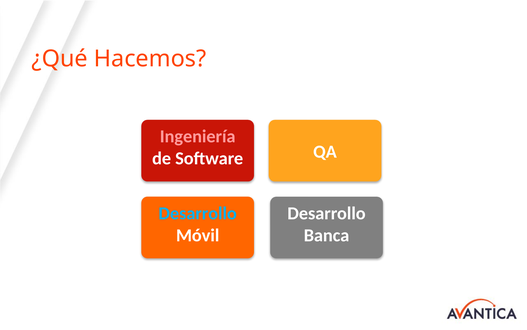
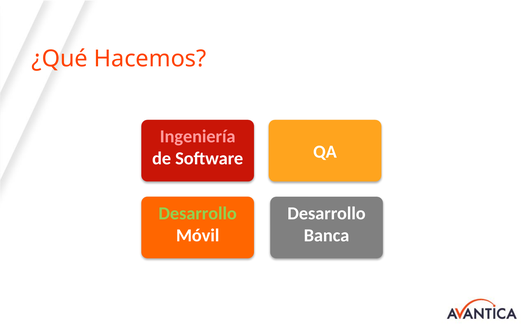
Desarrollo colour: light blue -> light green (198, 213)
